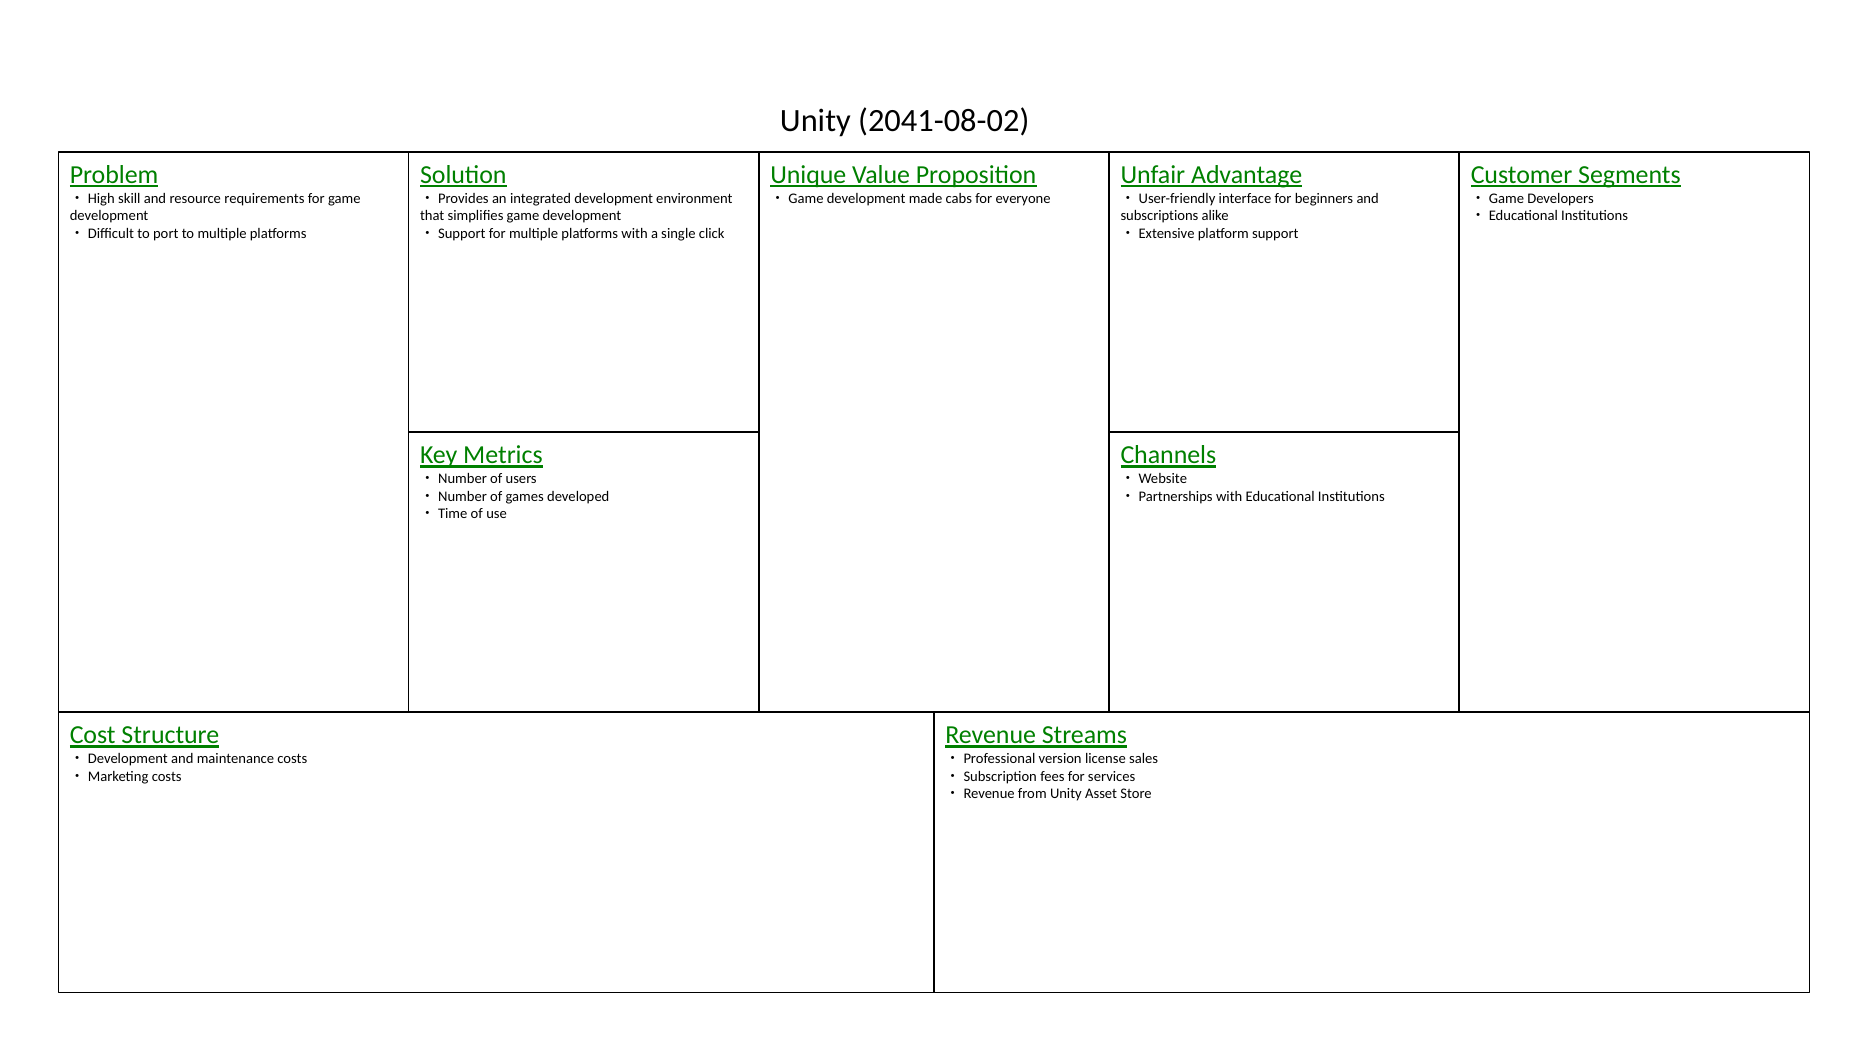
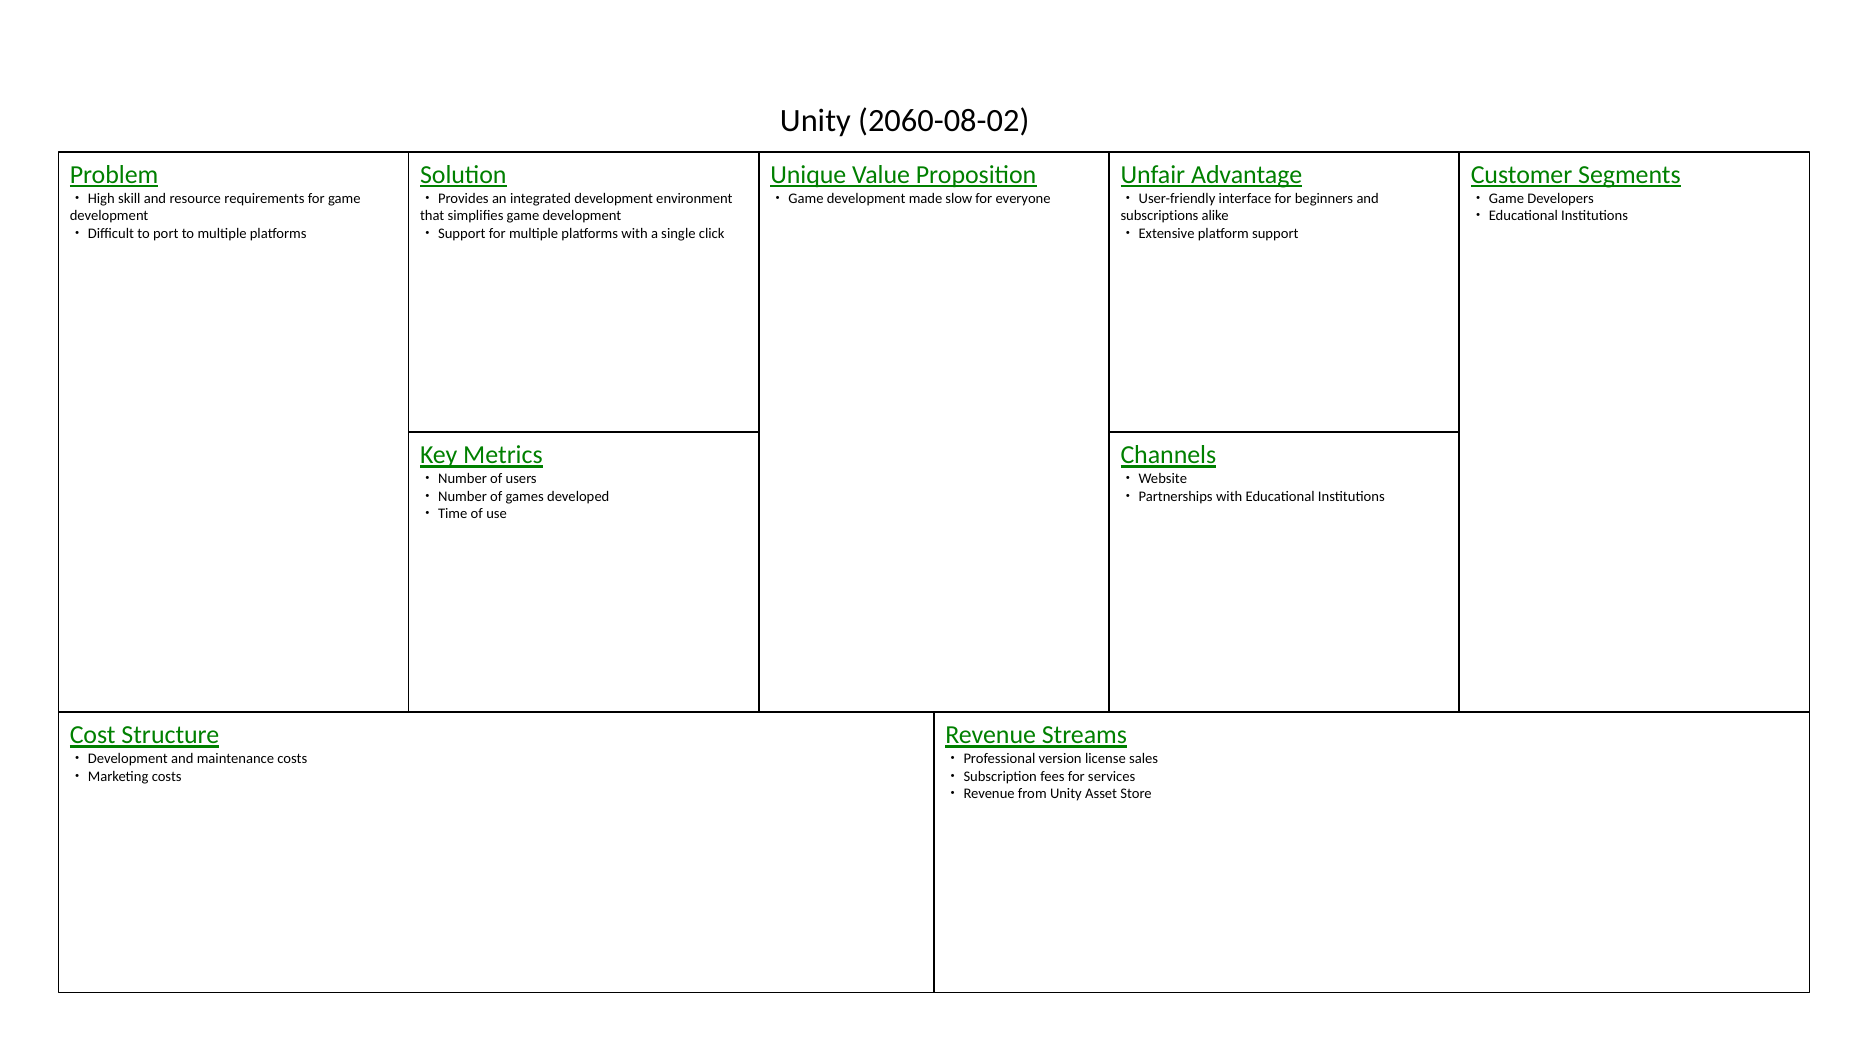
2041-08-02: 2041-08-02 -> 2060-08-02 (944, 121)
cabs: cabs -> slow (959, 198)
